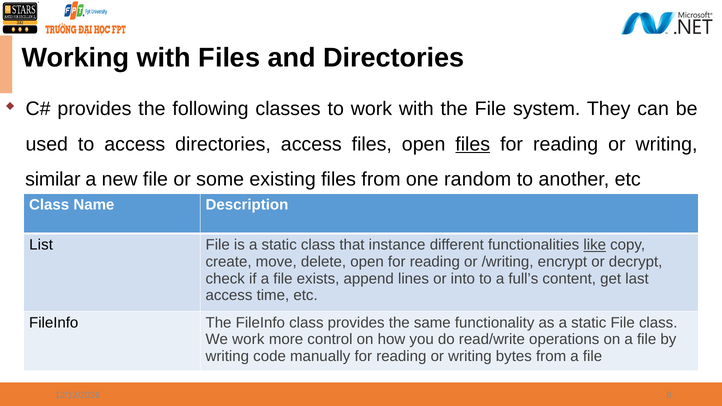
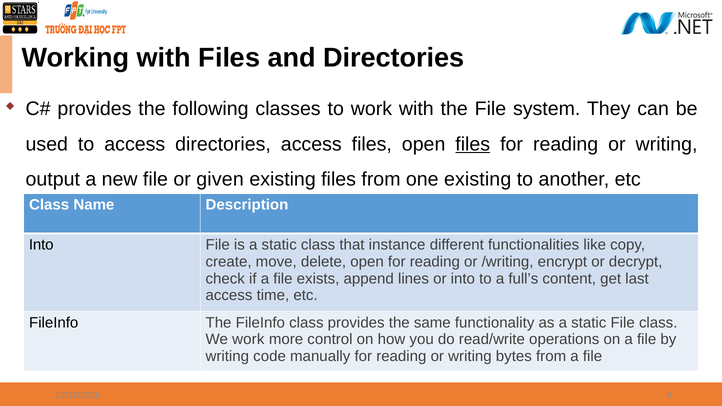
similar: similar -> output (53, 179)
some: some -> given (220, 179)
one random: random -> existing (478, 179)
List: List -> Into (41, 245)
like underline: present -> none (595, 245)
